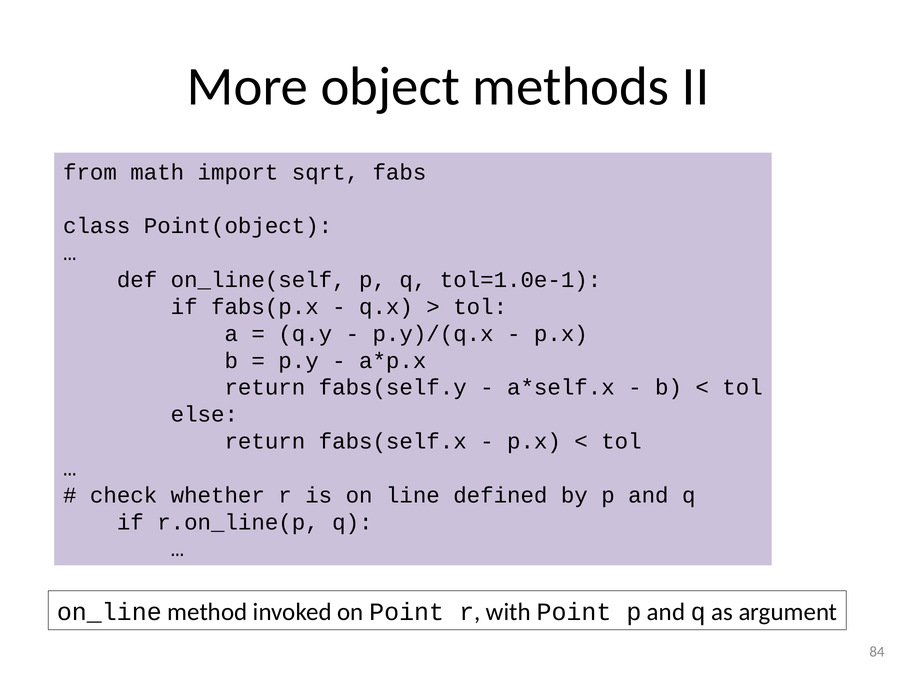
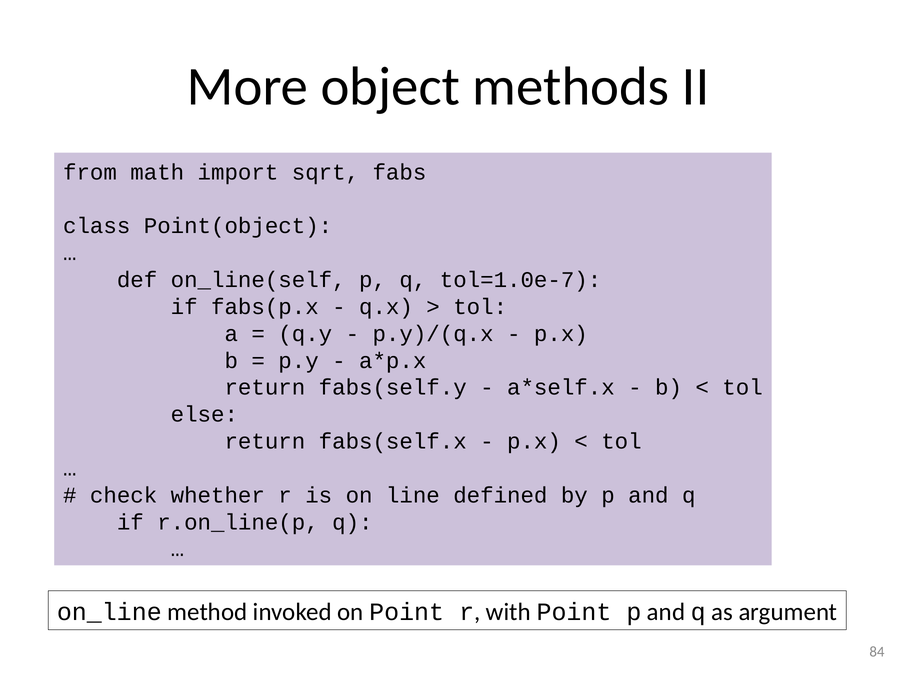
tol=1.0e-1: tol=1.0e-1 -> tol=1.0e-7 (521, 280)
